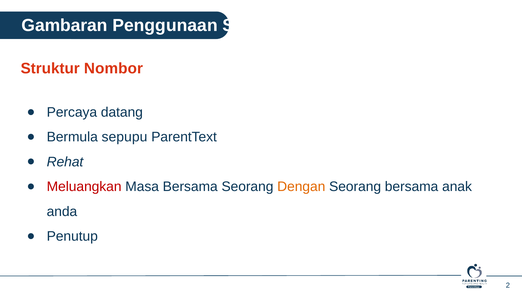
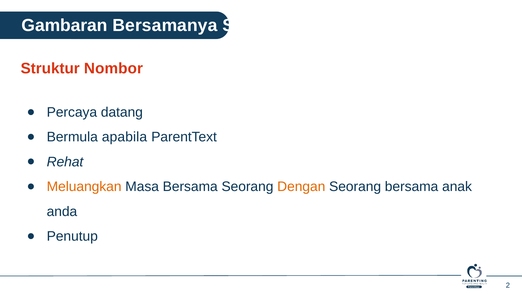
Penggunaan: Penggunaan -> Bersamanya (165, 26)
sepupu: sepupu -> apabila (124, 137)
Meluangkan colour: red -> orange (84, 186)
